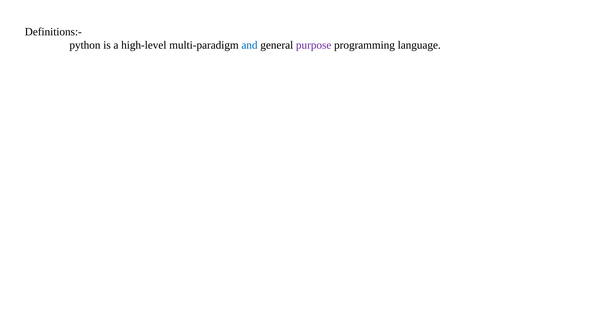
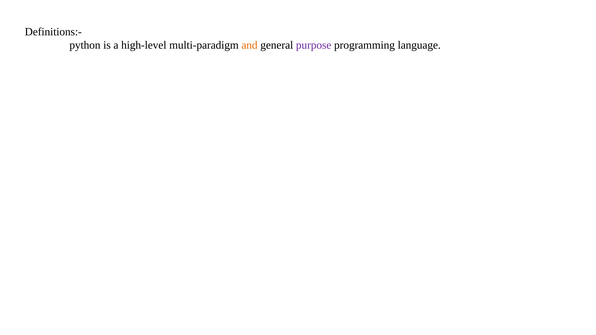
and colour: blue -> orange (250, 45)
